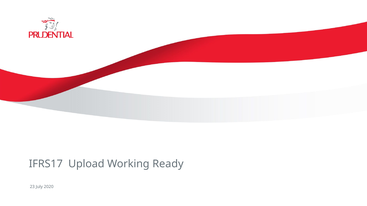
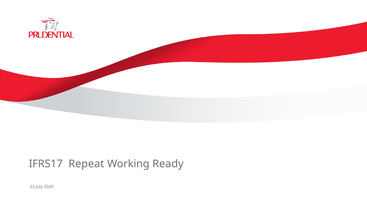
Upload: Upload -> Repeat (86, 164)
